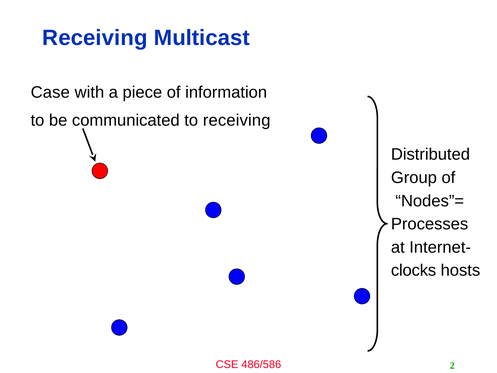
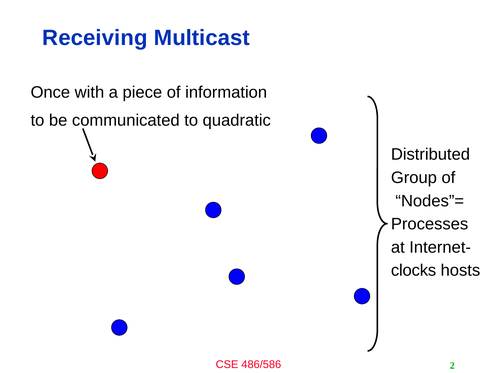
Case: Case -> Once (50, 92)
to receiving: receiving -> quadratic (237, 120)
